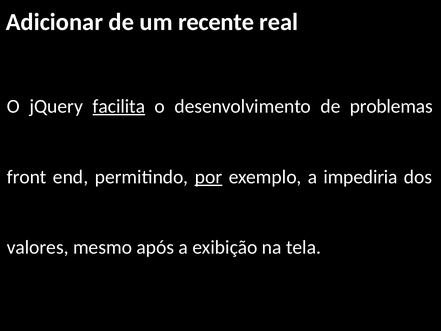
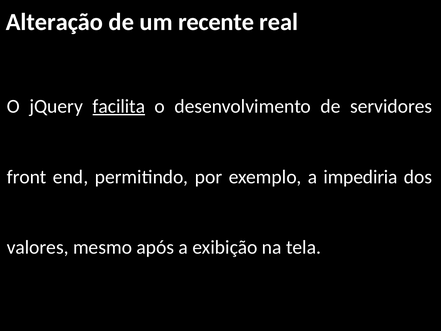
Adicionar: Adicionar -> Alteração (54, 22)
problemas: problemas -> servidores (391, 106)
por underline: present -> none (208, 177)
